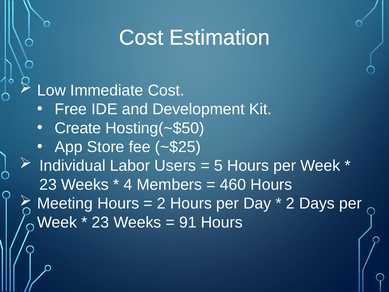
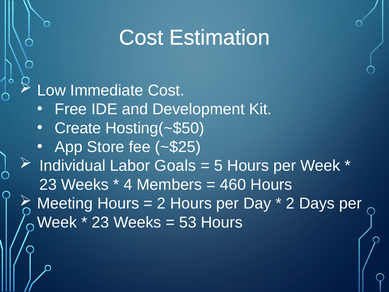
Users: Users -> Goals (175, 166)
91: 91 -> 53 (188, 222)
